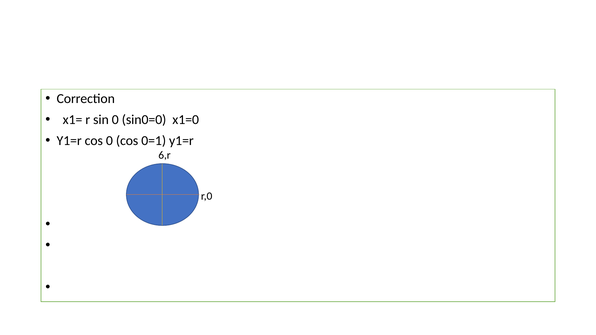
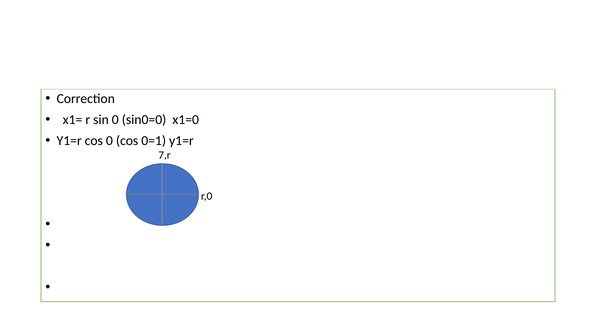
6,r: 6,r -> 7,r (165, 155)
